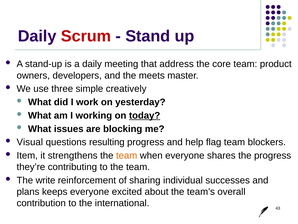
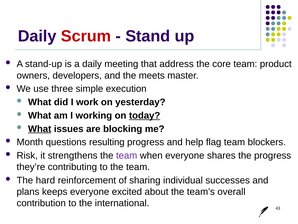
creatively: creatively -> execution (126, 89)
What underline: none -> present (40, 129)
Visual: Visual -> Month (30, 142)
Item: Item -> Risk (27, 155)
team colour: orange -> purple (127, 155)
write: write -> hard (45, 180)
